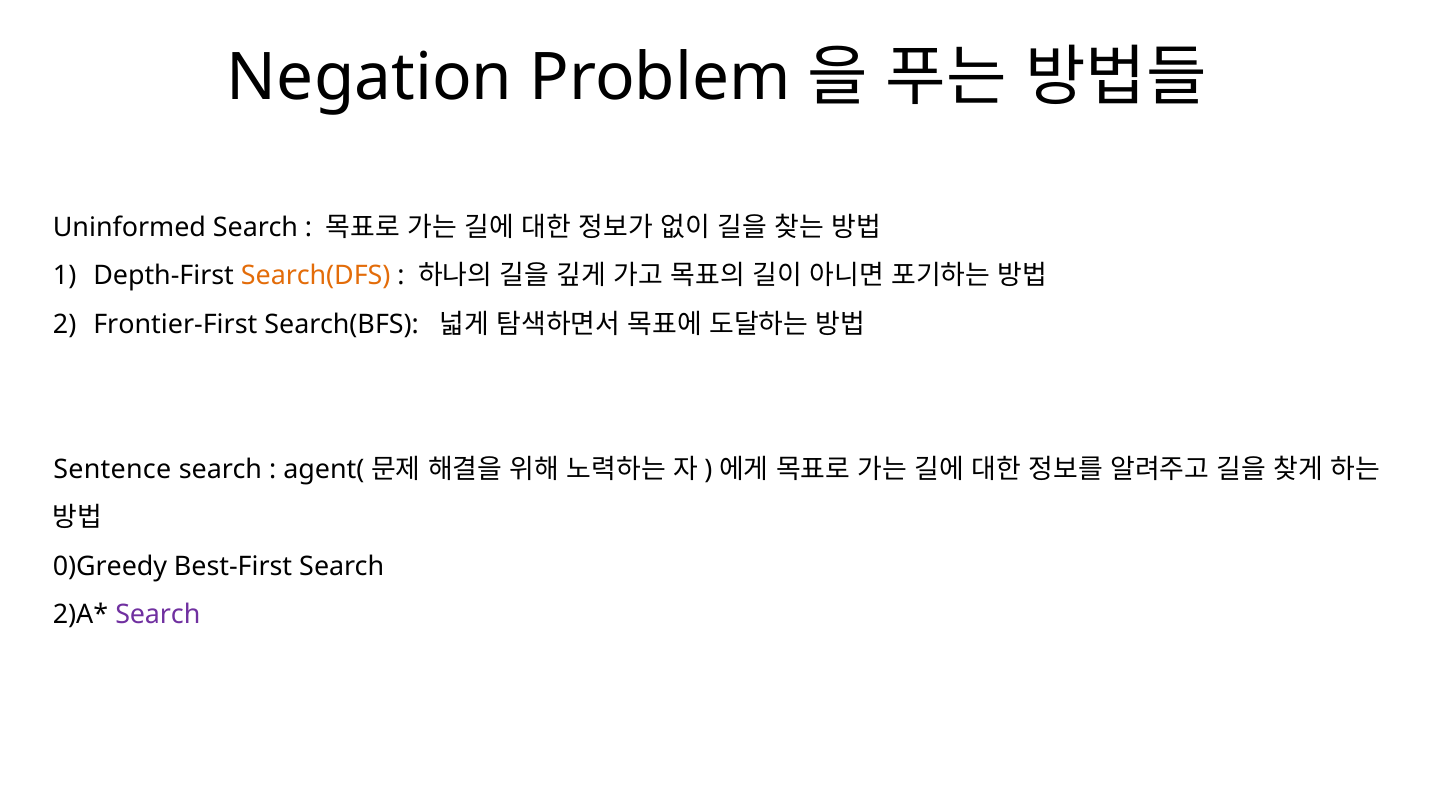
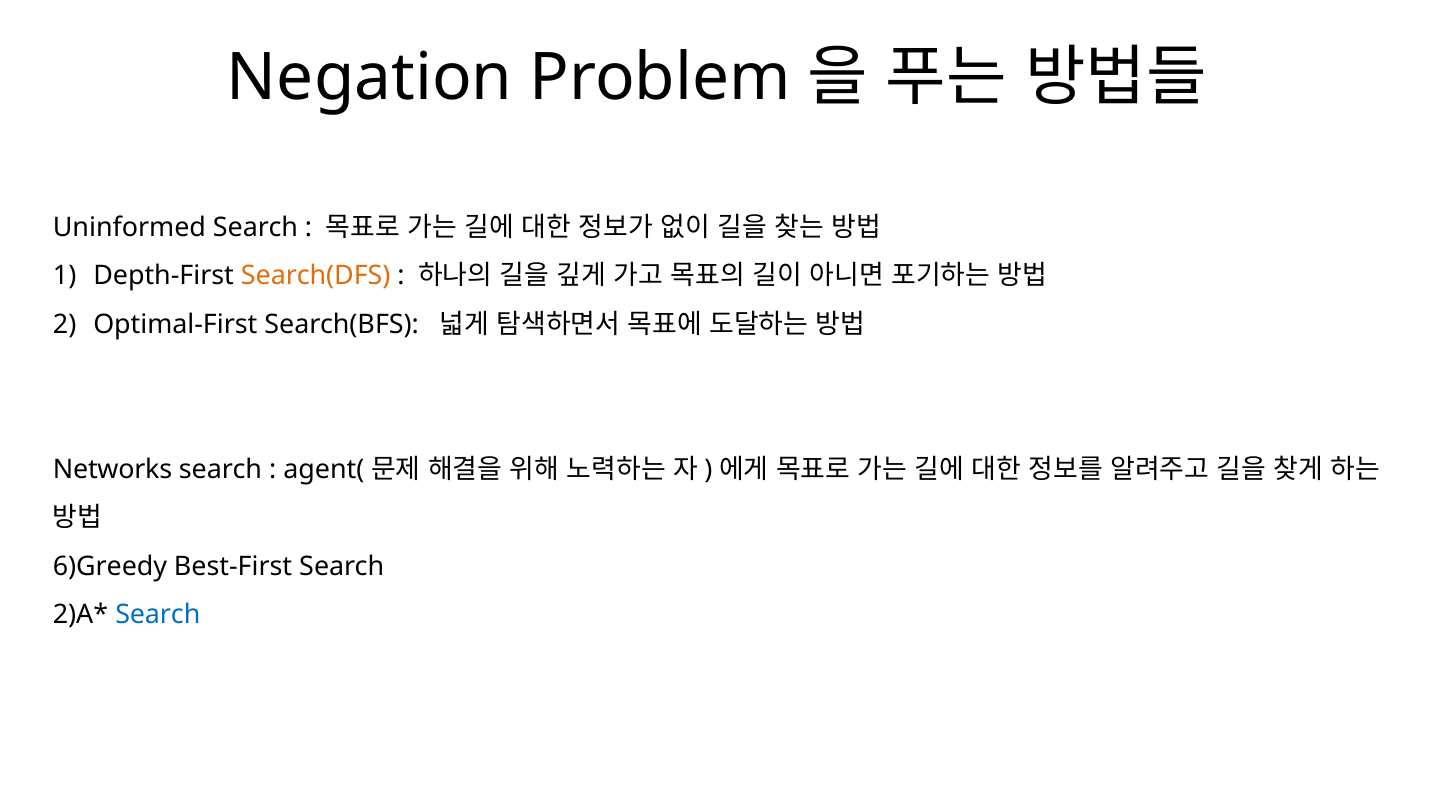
Frontier-First: Frontier-First -> Optimal-First (175, 324)
Sentence: Sentence -> Networks (113, 469)
0)Greedy: 0)Greedy -> 6)Greedy (110, 566)
Search colour: purple -> blue (158, 615)
